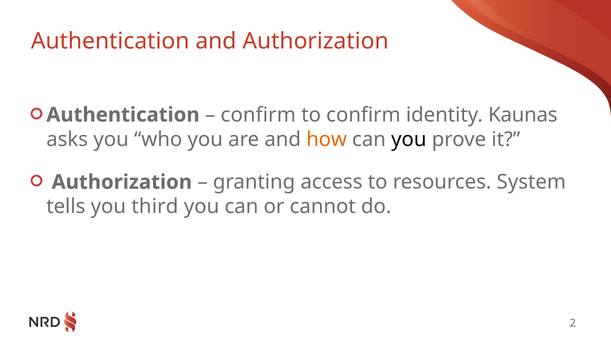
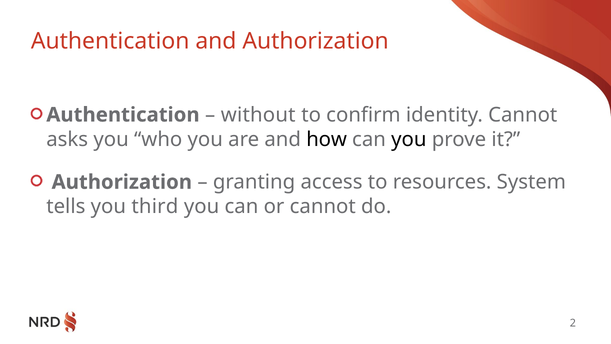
confirm: confirm -> without (258, 115)
identity Kaunas: Kaunas -> Cannot (523, 115)
how colour: orange -> black (327, 139)
